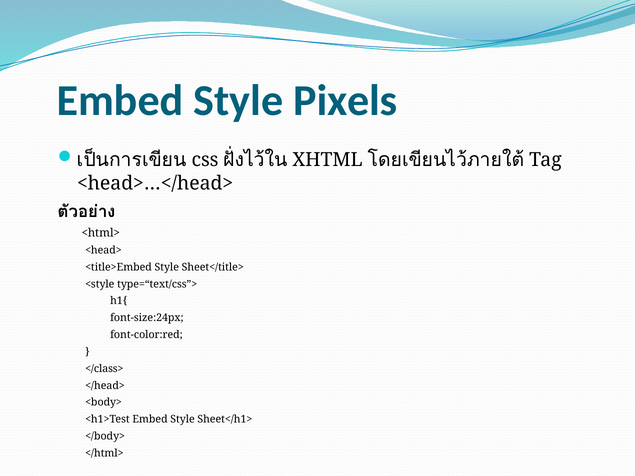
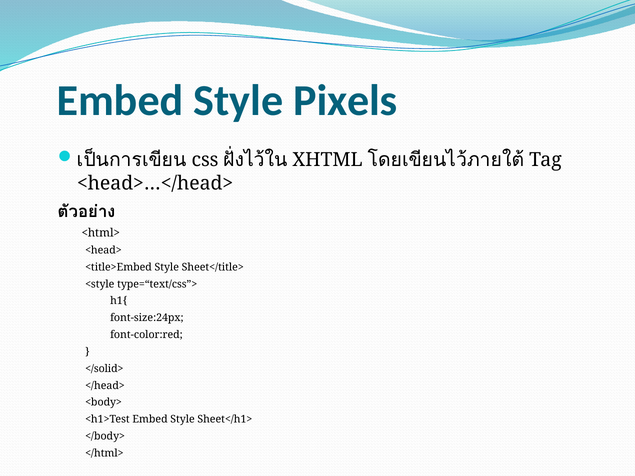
</class>: </class> -> </solid> (104, 369)
